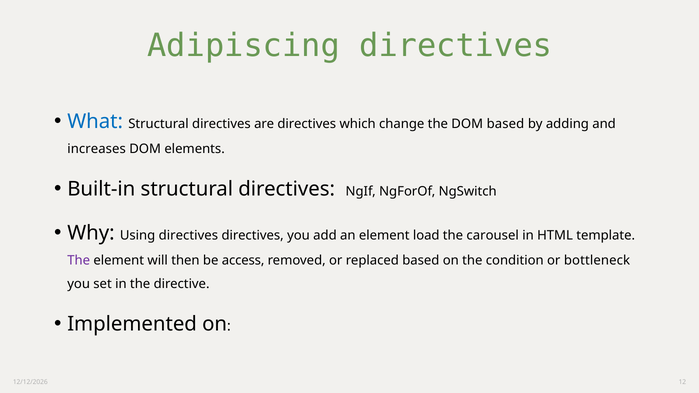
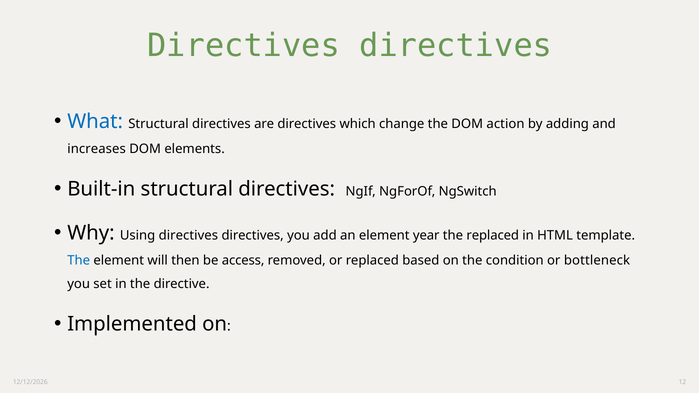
Adipiscing: Adipiscing -> Directives (244, 46)
DOM based: based -> action (506, 124)
load: load -> year (426, 235)
the carousel: carousel -> replaced (493, 235)
The colour: purple -> blue (79, 260)
